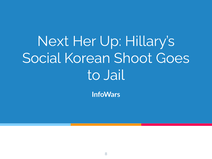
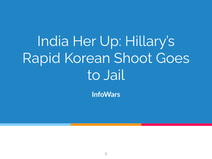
Next: Next -> India (53, 41)
Social: Social -> Rapid (41, 58)
